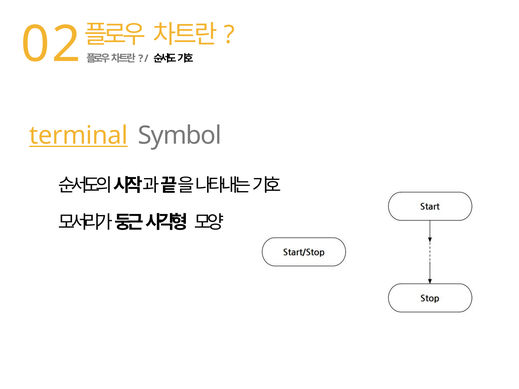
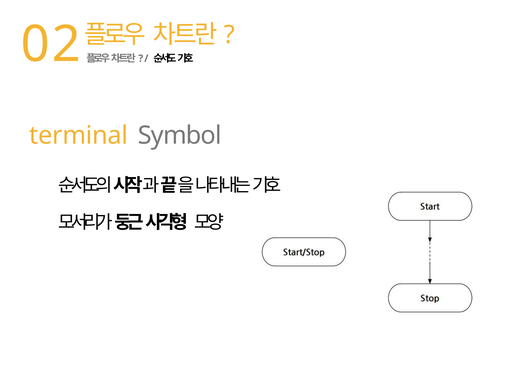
terminal underline: present -> none (79, 136)
